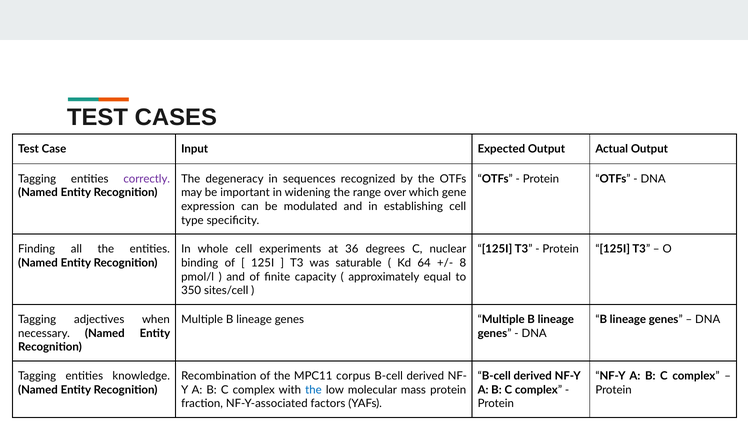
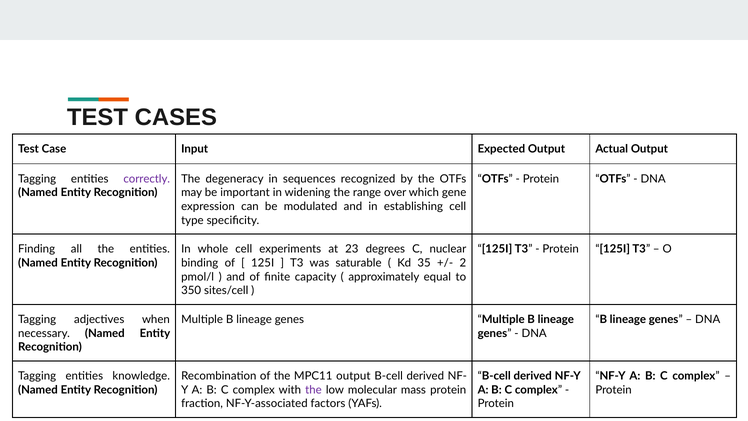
36: 36 -> 23 (352, 249)
64: 64 -> 35 (424, 263)
8: 8 -> 2 (463, 263)
MPC11 corpus: corpus -> output (353, 376)
the colour: blue -> purple (313, 390)
